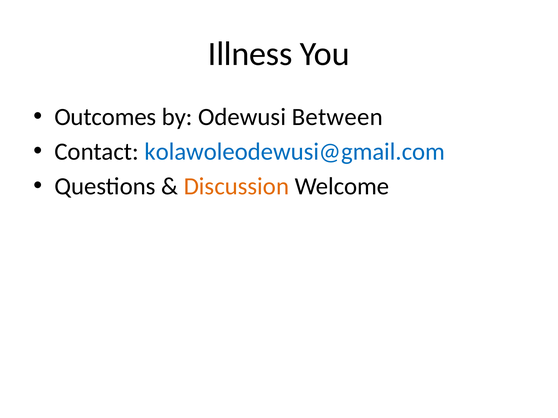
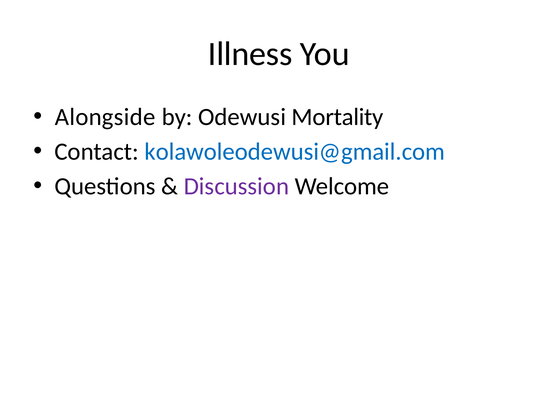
Outcomes: Outcomes -> Alongside (105, 117)
Between: Between -> Mortality (338, 117)
Discussion colour: orange -> purple (236, 187)
